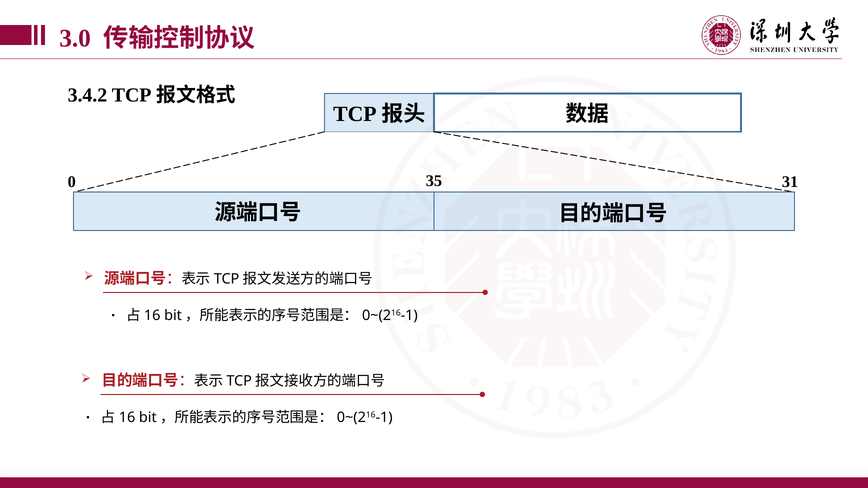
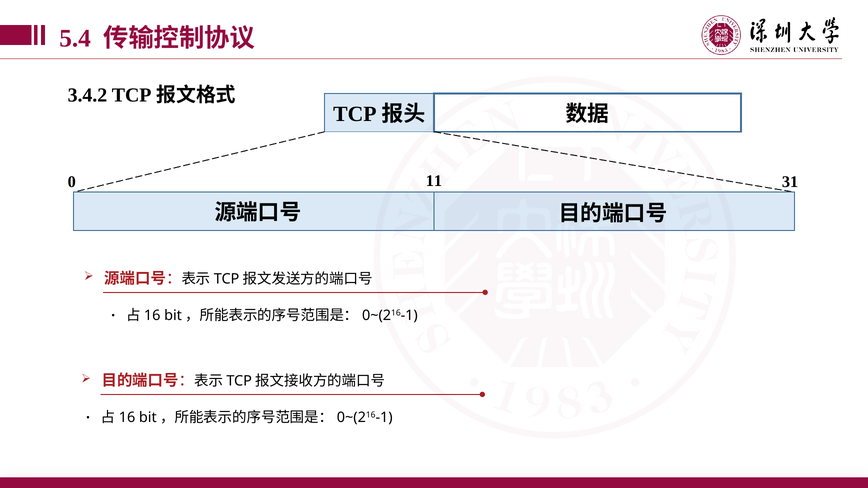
3.0: 3.0 -> 5.4 (75, 39)
35: 35 -> 11 (434, 181)
